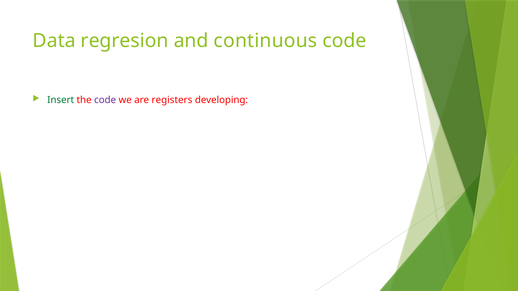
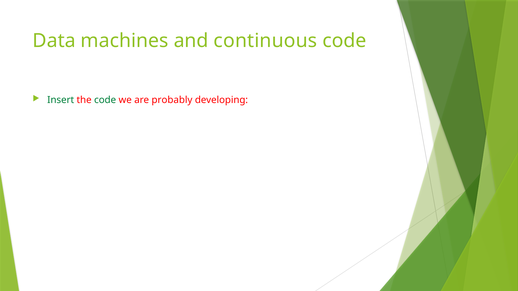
regresion: regresion -> machines (125, 41)
code colour: purple -> green (105, 100)
registers: registers -> probably (172, 100)
